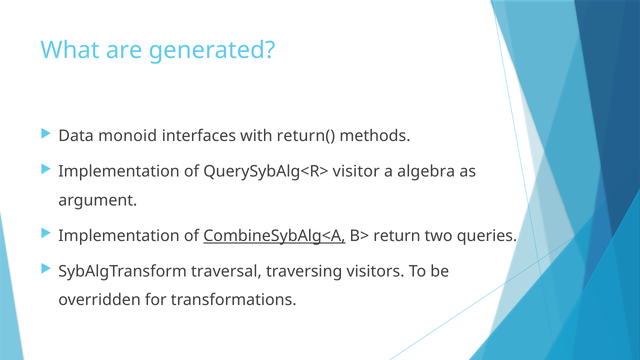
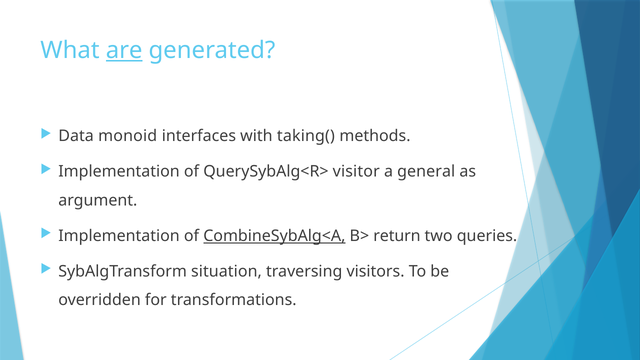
are underline: none -> present (124, 50)
return(: return( -> taking( (306, 136)
algebra: algebra -> general (426, 172)
traversal: traversal -> situation (226, 271)
